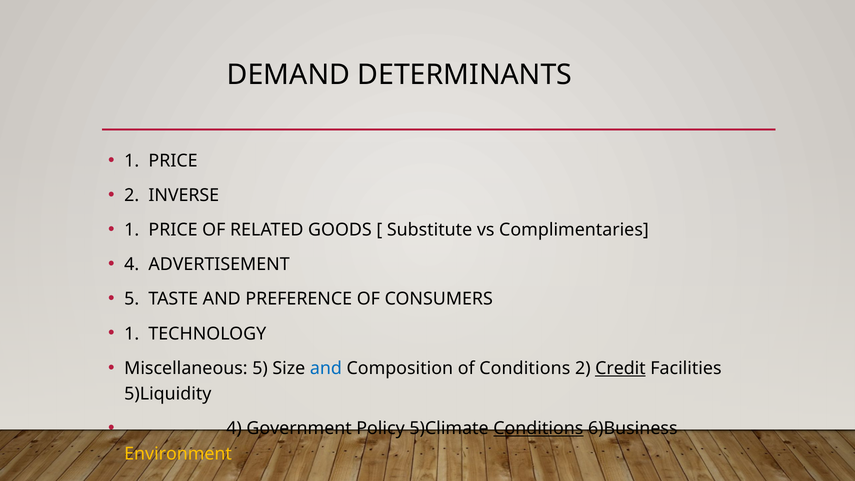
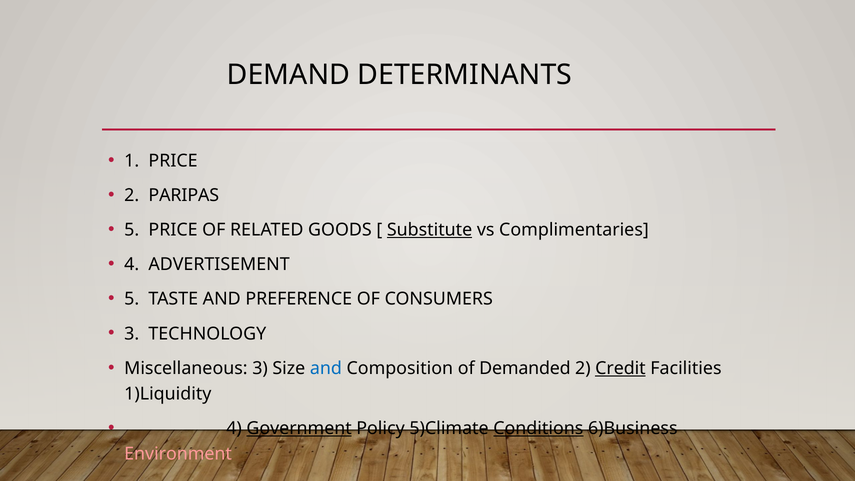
INVERSE: INVERSE -> PARIPAS (184, 195)
1: 1 -> 5 (132, 230)
Substitute underline: none -> present (430, 230)
1: 1 -> 3 (132, 334)
Miscellaneous 5: 5 -> 3 (260, 368)
of Conditions: Conditions -> Demanded (525, 368)
5)Liquidity: 5)Liquidity -> 1)Liquidity (168, 394)
Government underline: none -> present (299, 428)
Environment colour: yellow -> pink (178, 454)
